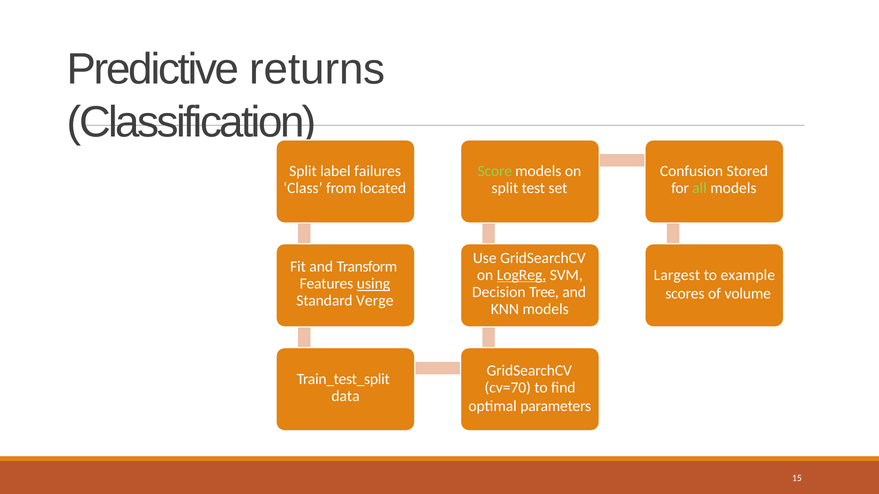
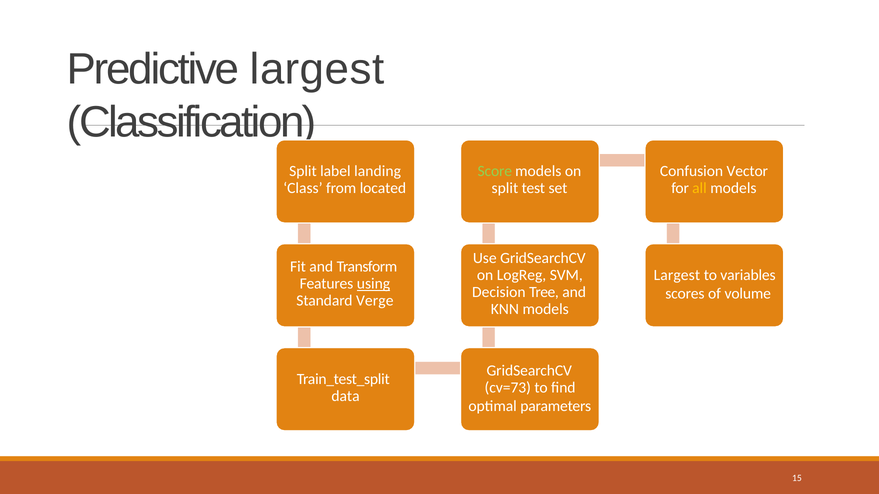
Predictive returns: returns -> largest (317, 70)
failures: failures -> landing (378, 171)
Stored: Stored -> Vector (747, 171)
all colour: light green -> yellow (699, 188)
LogReg underline: present -> none (522, 275)
example: example -> variables (748, 276)
cv=70: cv=70 -> cv=73 (508, 388)
